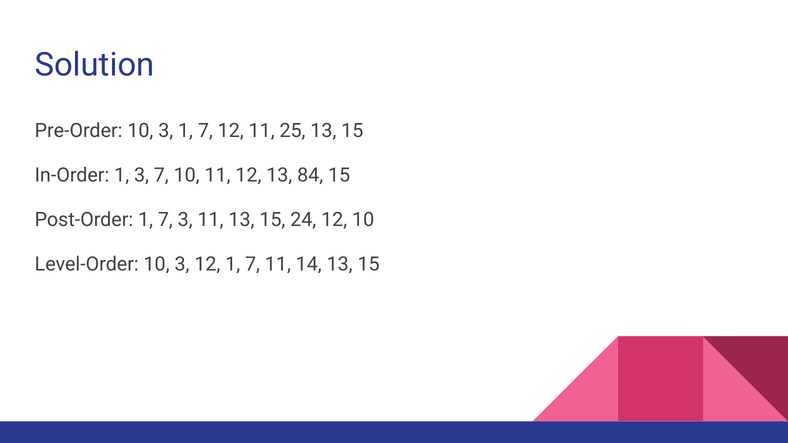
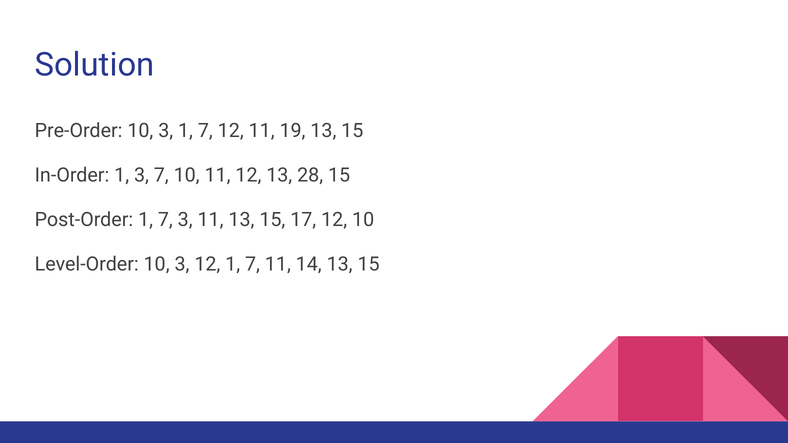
25: 25 -> 19 (292, 131)
84: 84 -> 28 (310, 175)
24: 24 -> 17 (303, 220)
